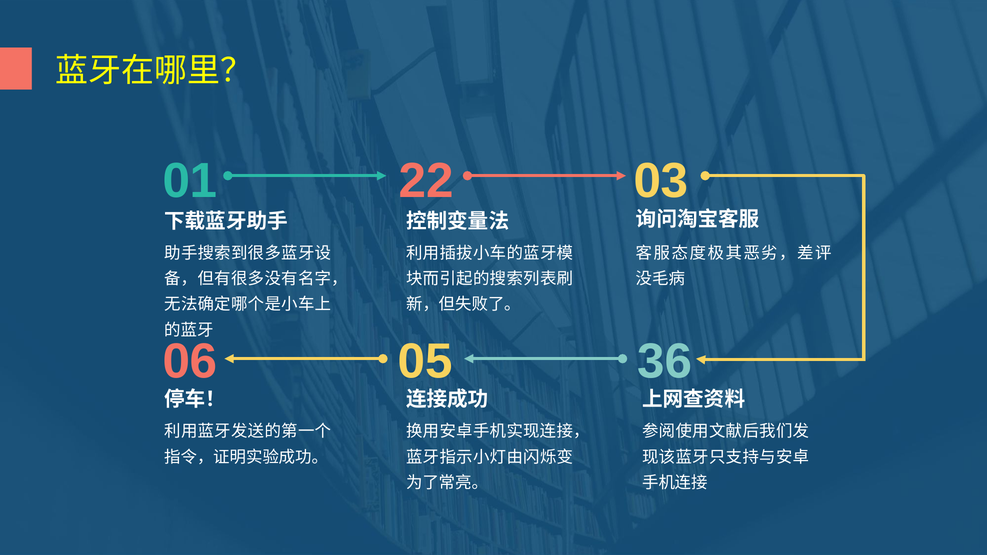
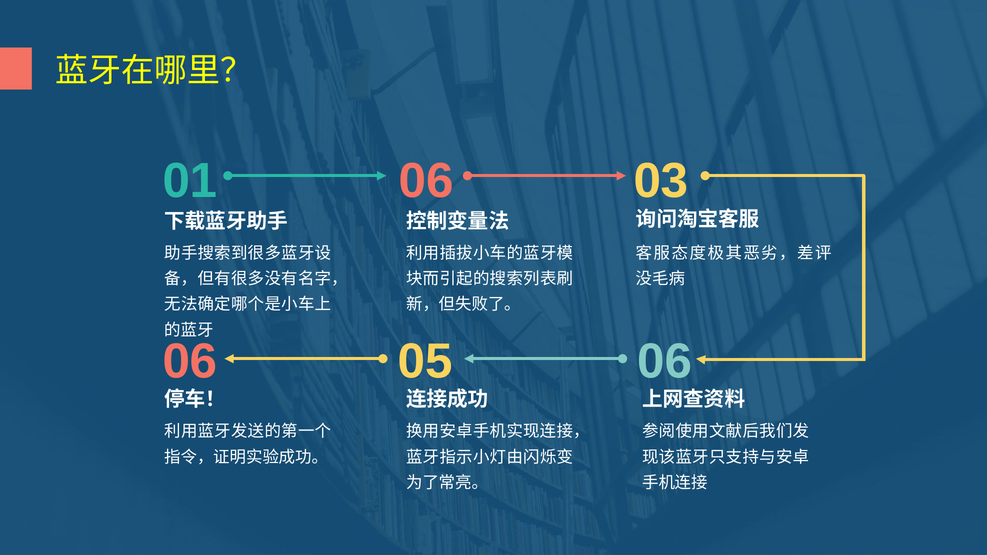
01 22: 22 -> 06 (426, 181)
05 36: 36 -> 06 (665, 362)
